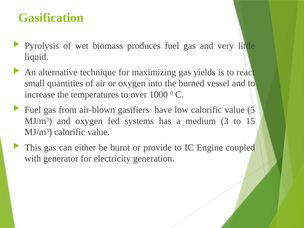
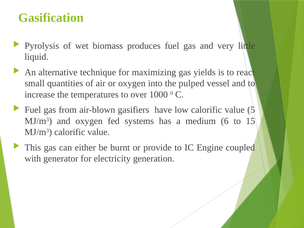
burned: burned -> pulped (191, 83)
3: 3 -> 6 (225, 121)
